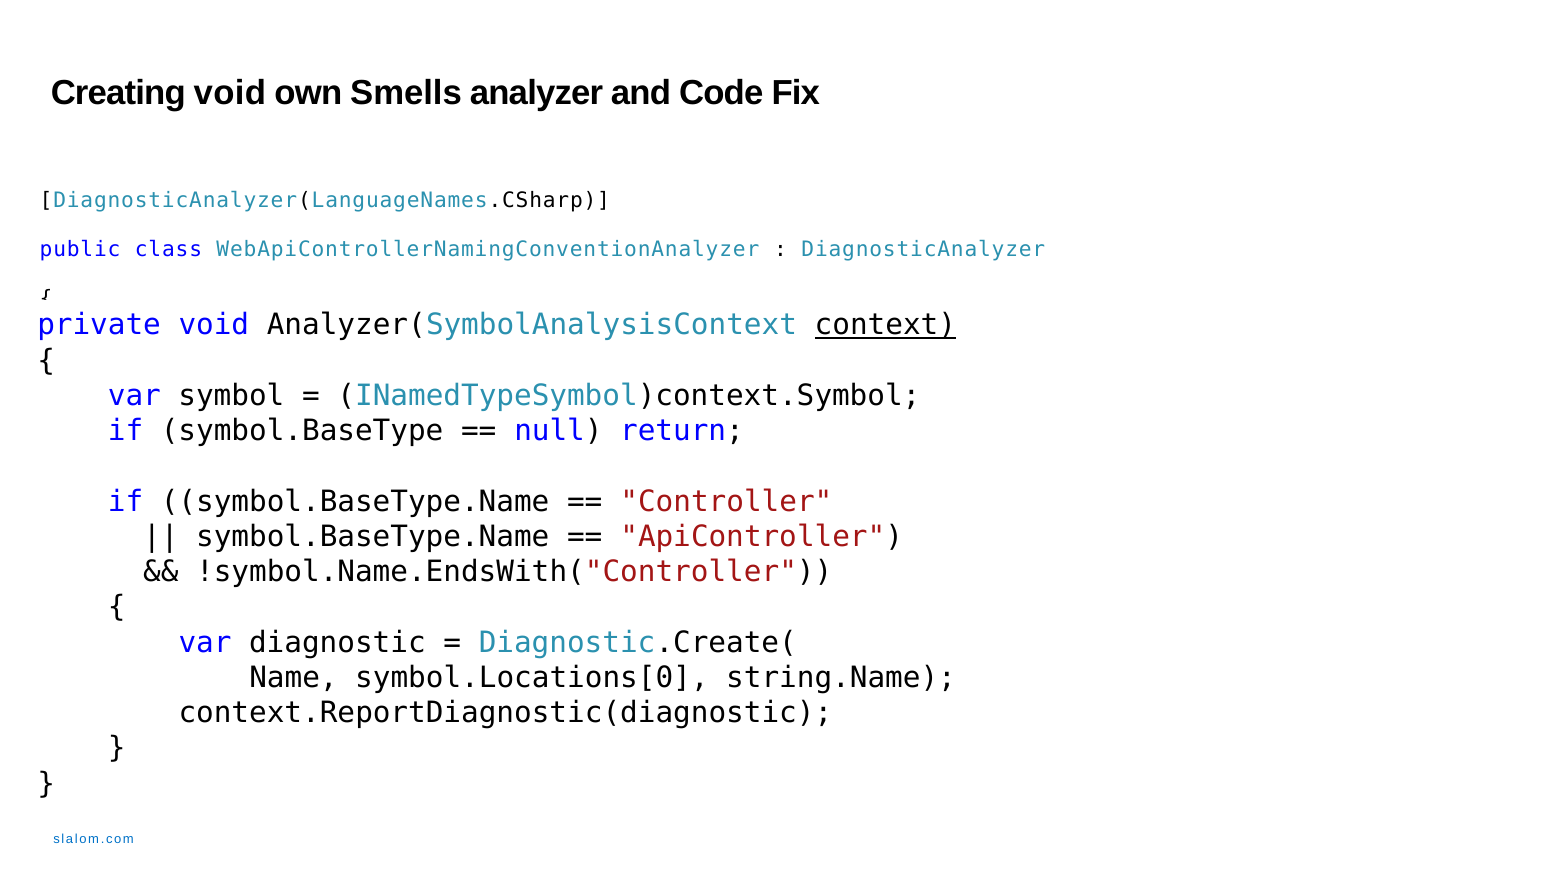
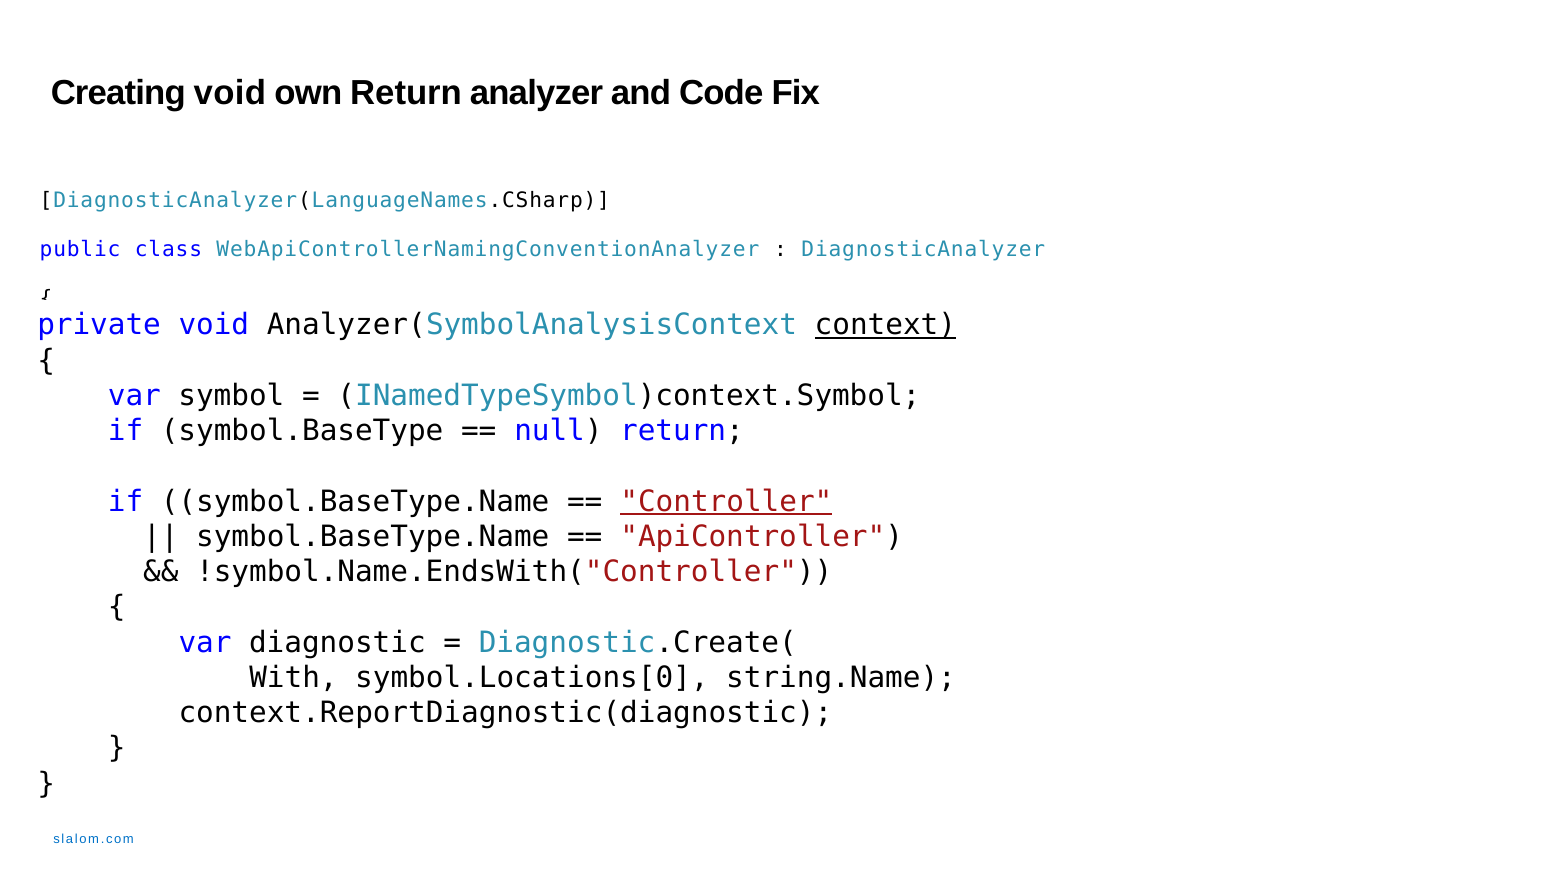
own Smells: Smells -> Return (406, 93)
Controller underline: none -> present (726, 501)
Name: Name -> With (293, 678)
